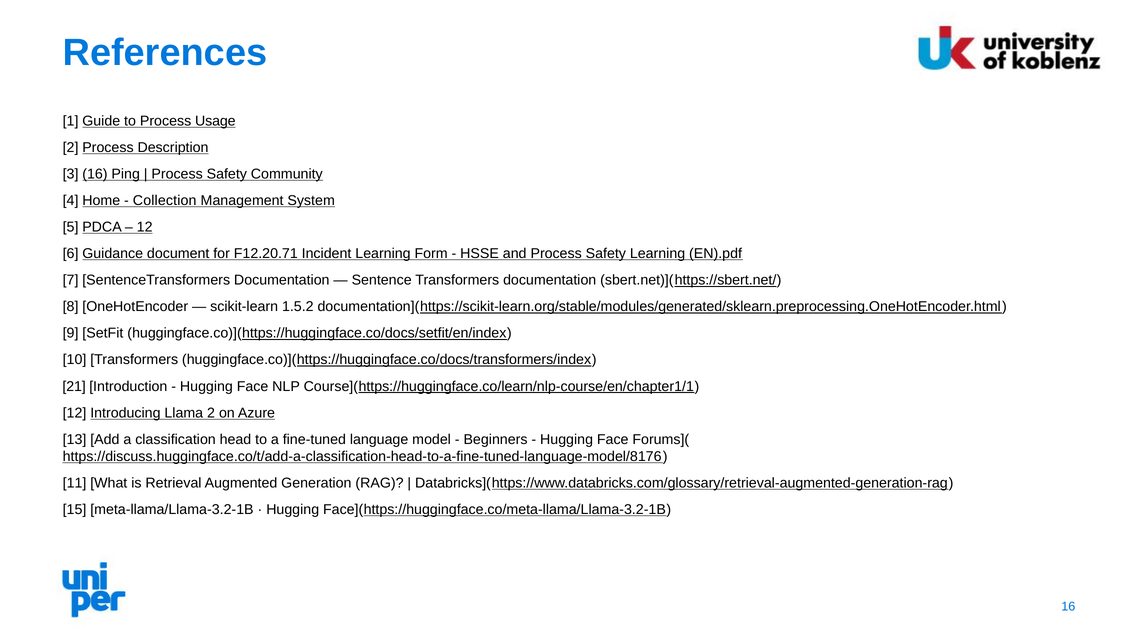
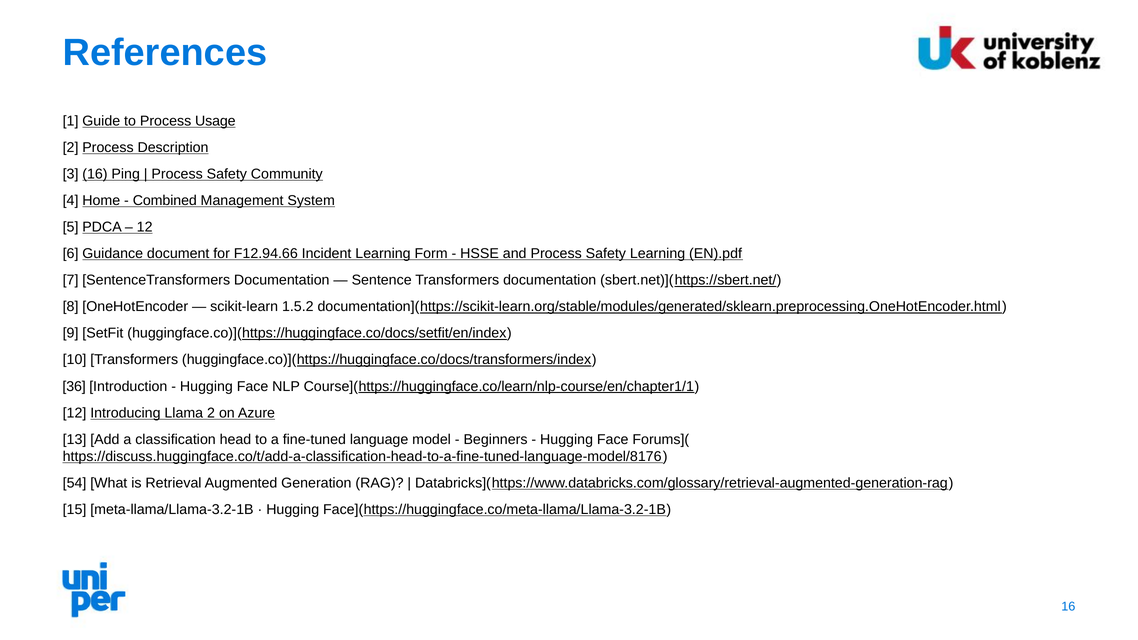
Collection: Collection -> Combined (165, 201)
F12.20.71: F12.20.71 -> F12.94.66 (266, 254)
21: 21 -> 36 (74, 386)
11: 11 -> 54 (75, 483)
